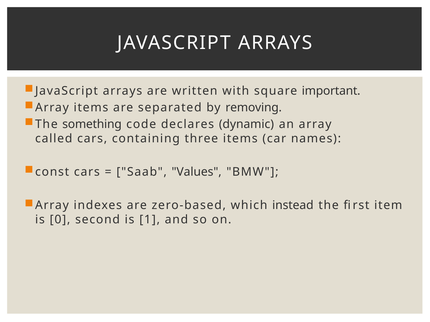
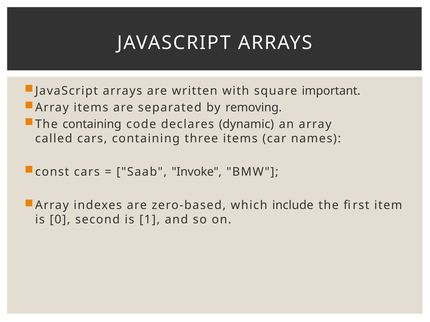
The something: something -> containing (92, 124)
Values: Values -> Invoke (197, 172)
instead: instead -> include (293, 206)
